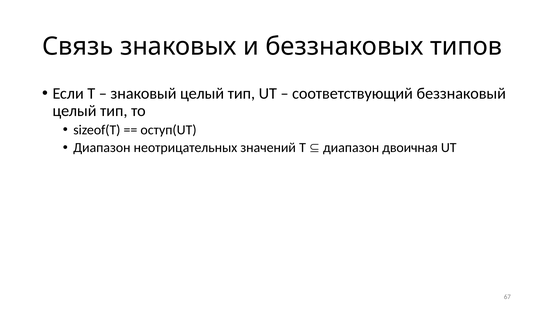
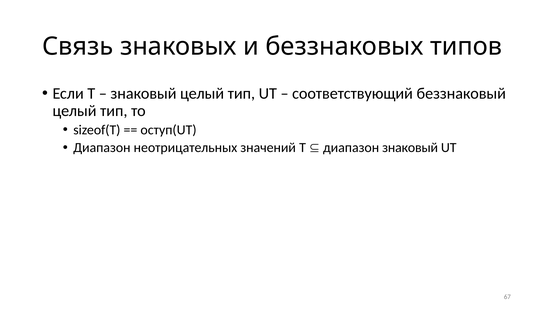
диапазон двоичная: двоичная -> знаковый (410, 148)
